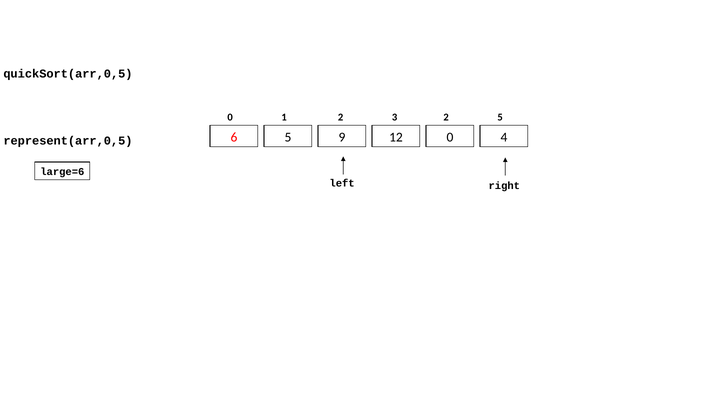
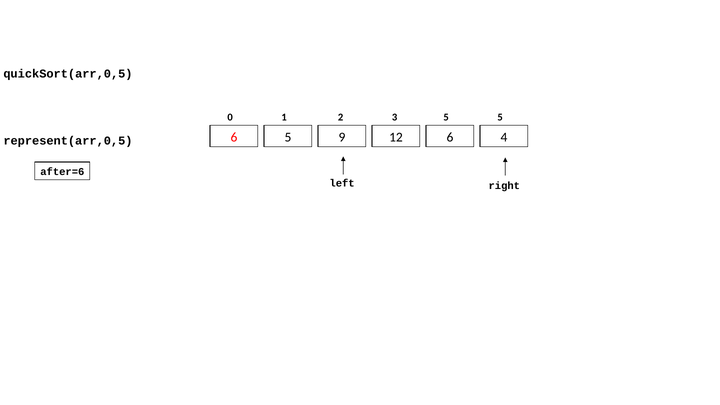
3 2: 2 -> 5 (446, 117)
12 0: 0 -> 6 (450, 137)
large=6: large=6 -> after=6 (62, 172)
